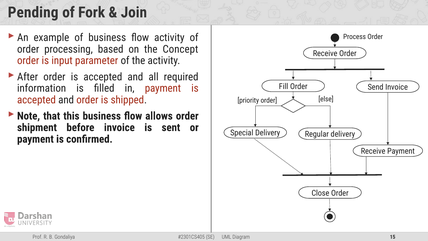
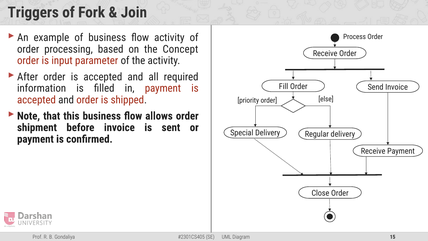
Pending: Pending -> Triggers (33, 12)
